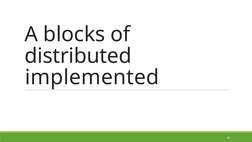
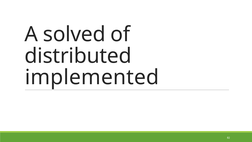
blocks: blocks -> solved (74, 34)
